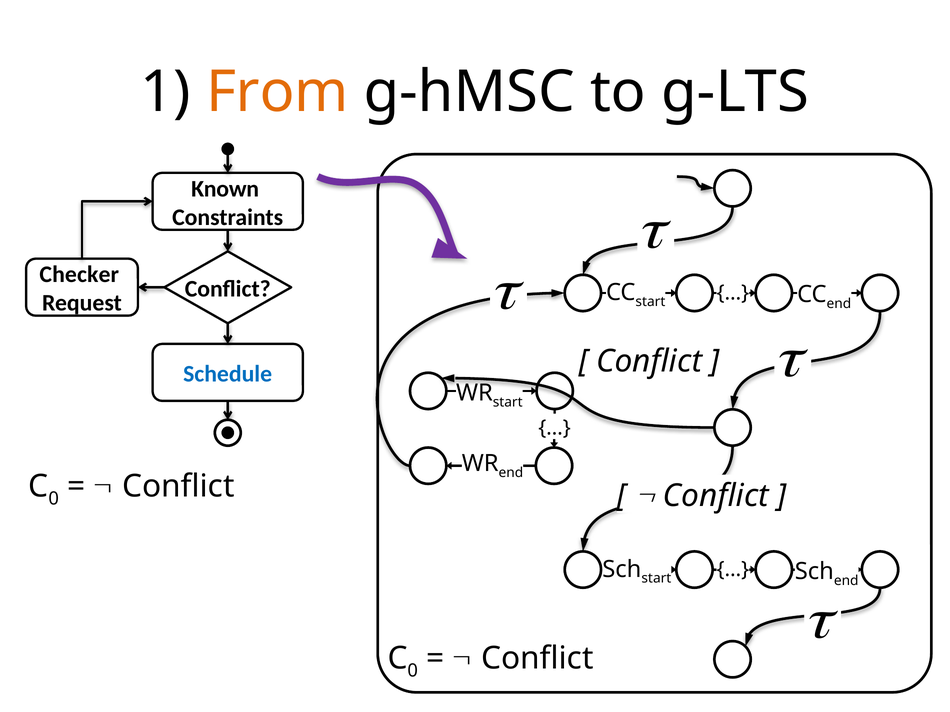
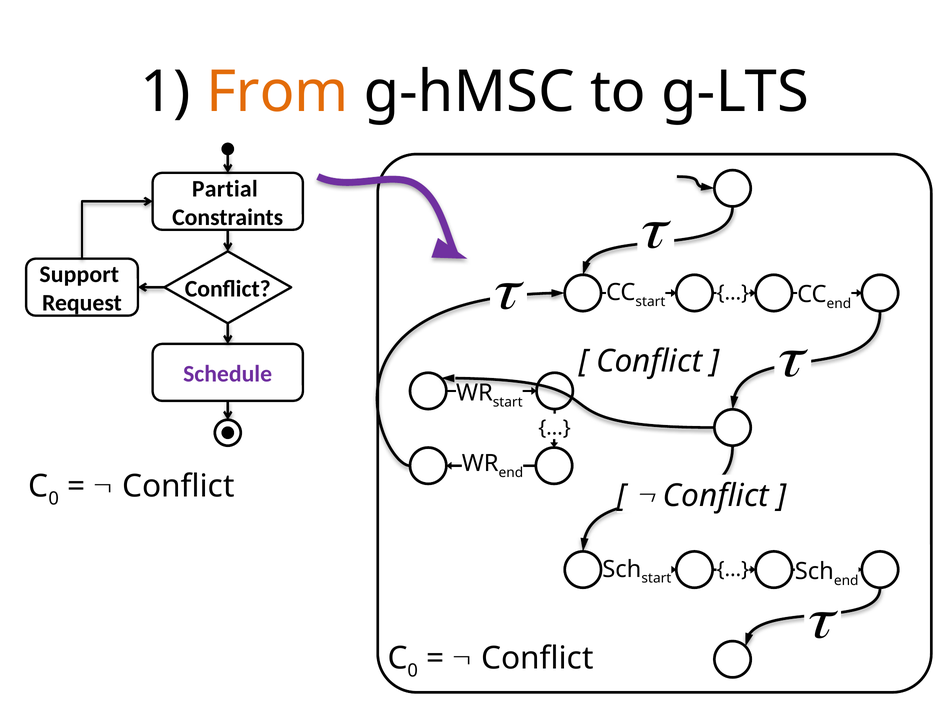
Known: Known -> Partial (225, 189)
Checker: Checker -> Support (79, 275)
Schedule colour: blue -> purple (228, 374)
